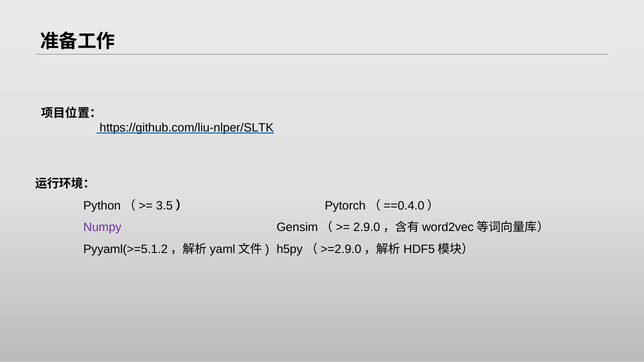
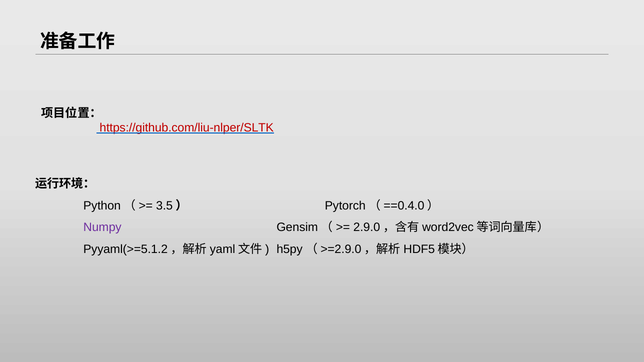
https://github.com/liu-nlper/SLTK colour: black -> red (187, 128)
